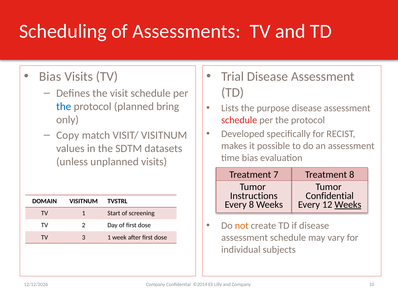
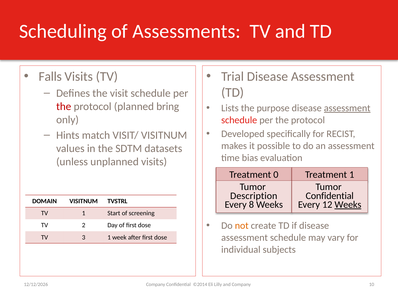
Bias: Bias -> Falls (50, 77)
the colour: blue -> red (64, 107)
assessment underline: none -> present (347, 108)
Copy: Copy -> Hints (68, 135)
7: 7 -> 0 (276, 175)
Treatment 8: 8 -> 1 (352, 175)
Instructions: Instructions -> Description (254, 196)
